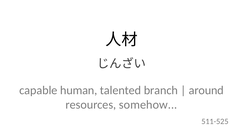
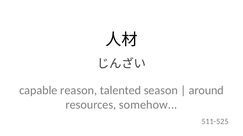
human: human -> reason (79, 91)
branch: branch -> season (161, 91)
